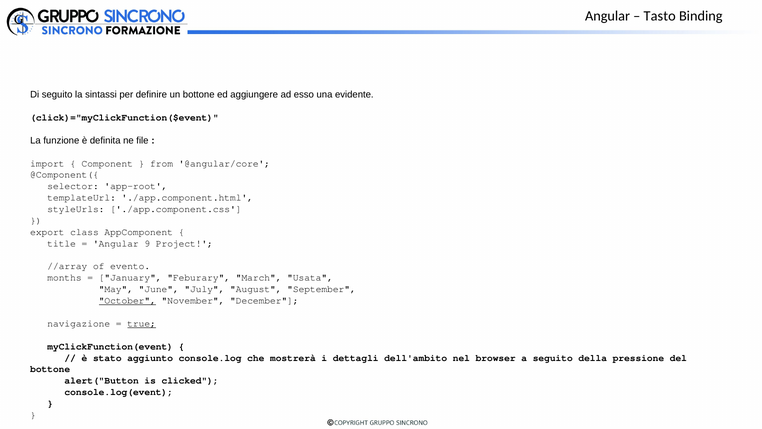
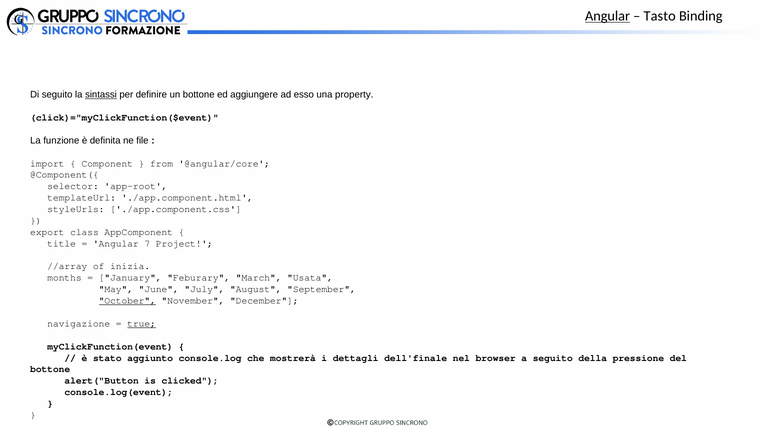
Angular underline: none -> present (608, 16)
sintassi underline: none -> present (101, 95)
evidente: evidente -> property (354, 95)
9: 9 -> 7 (147, 243)
evento: evento -> inizia (130, 266)
dell'ambito: dell'ambito -> dell'finale (416, 358)
